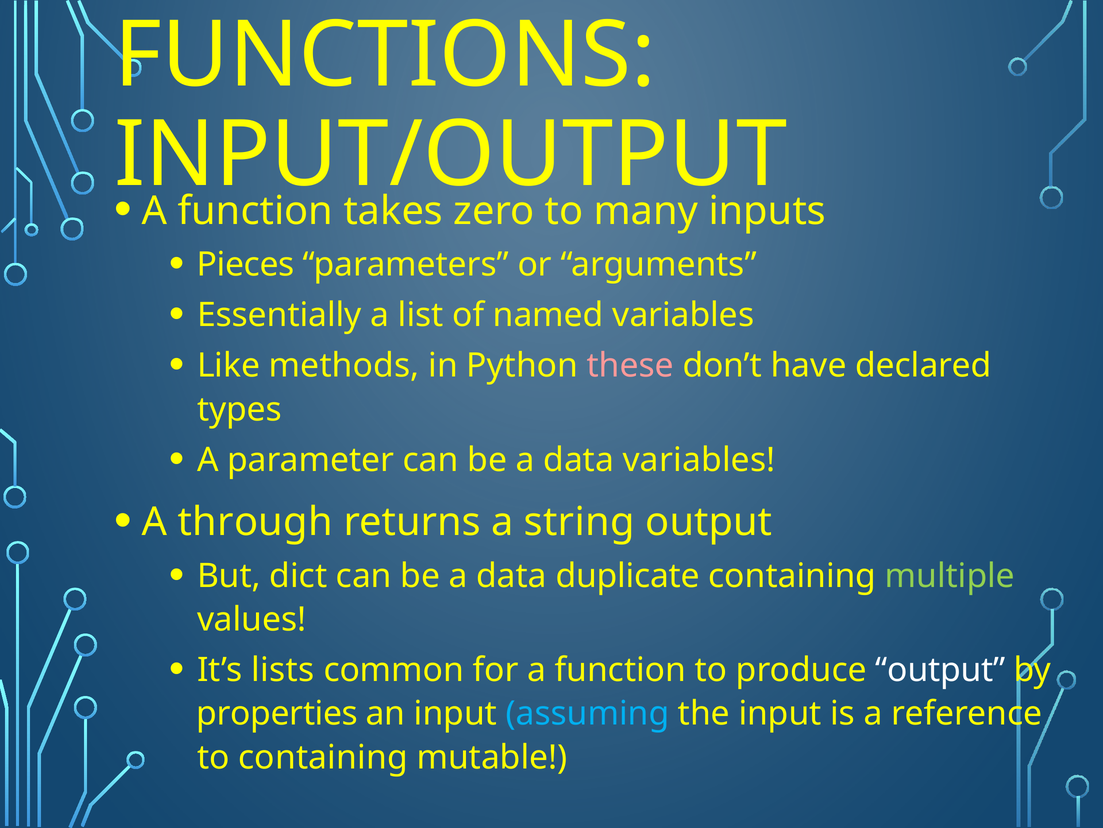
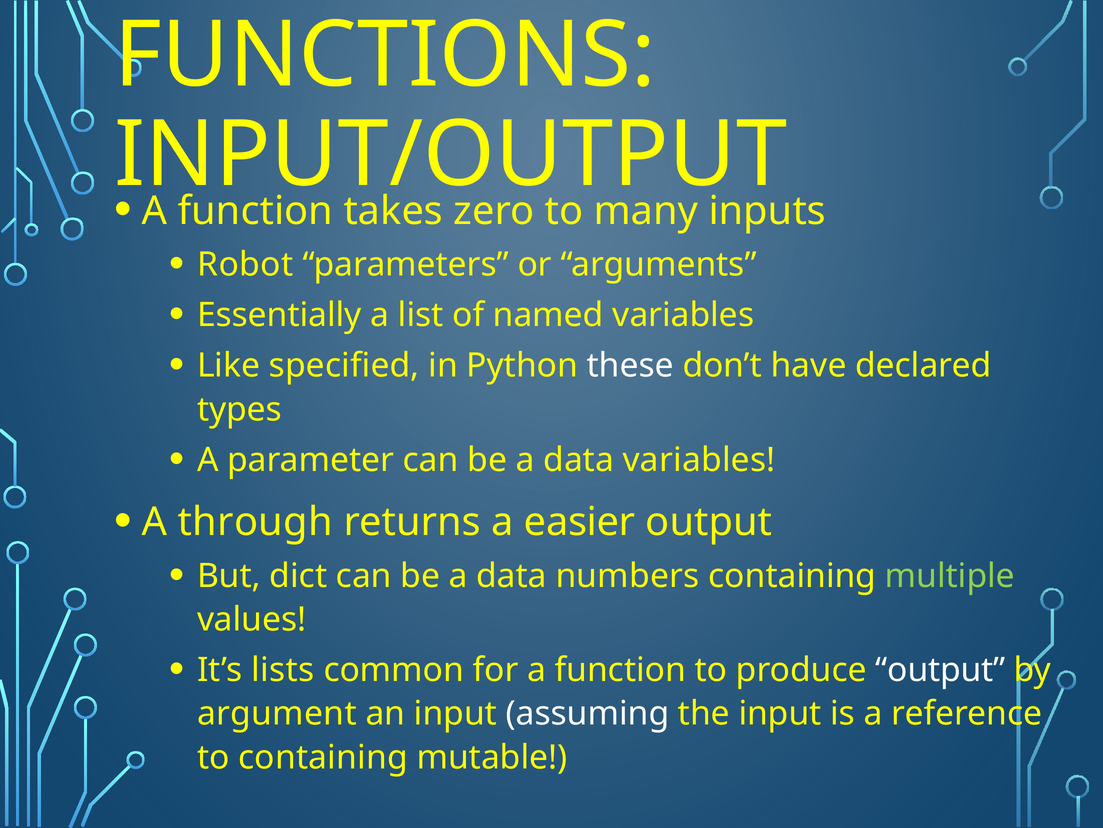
Pieces: Pieces -> Robot (245, 264)
methods: methods -> specified (344, 365)
these colour: pink -> white (630, 365)
string: string -> easier (580, 522)
duplicate: duplicate -> numbers (627, 575)
properties: properties -> argument (277, 713)
assuming colour: light blue -> white (588, 713)
